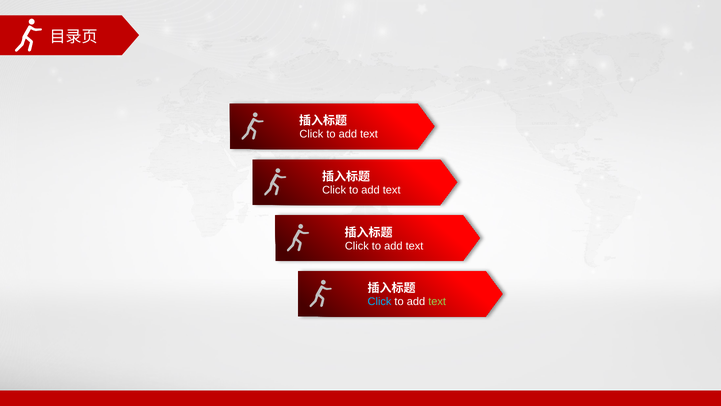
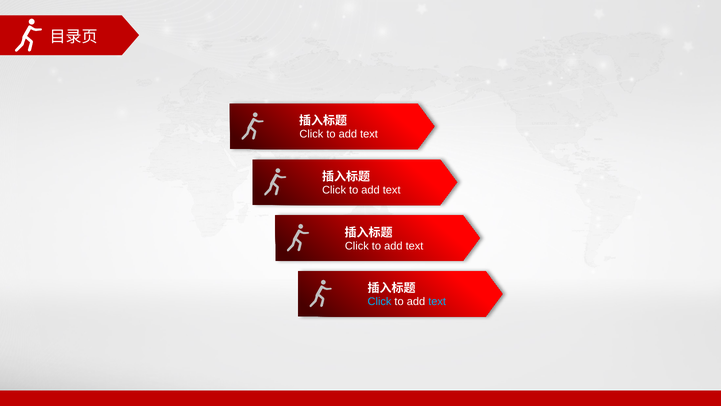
text colour: light green -> light blue (437, 301)
